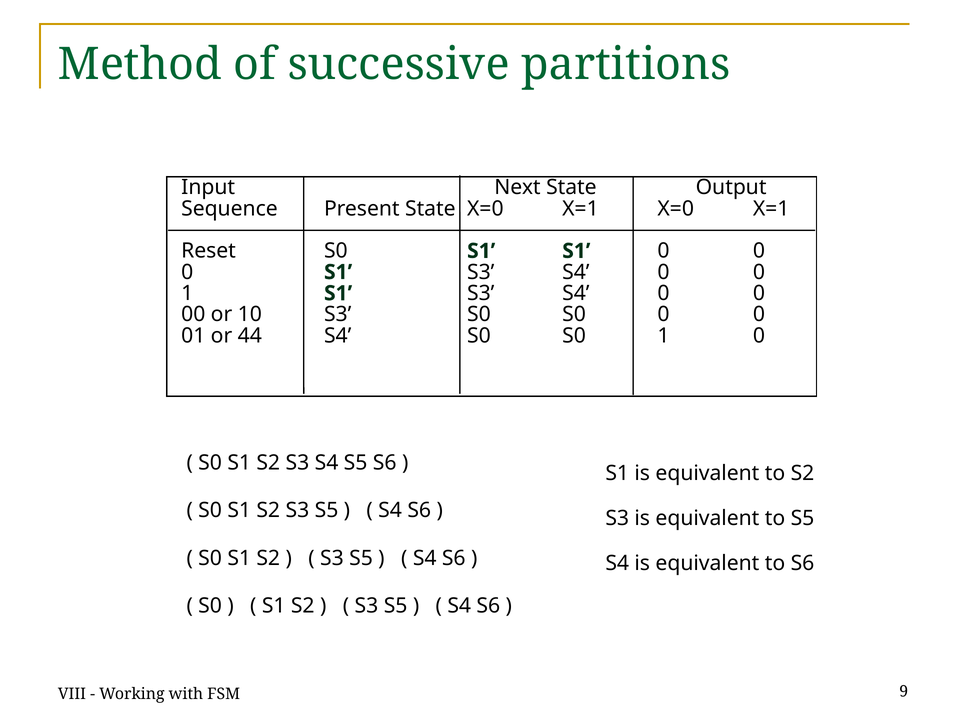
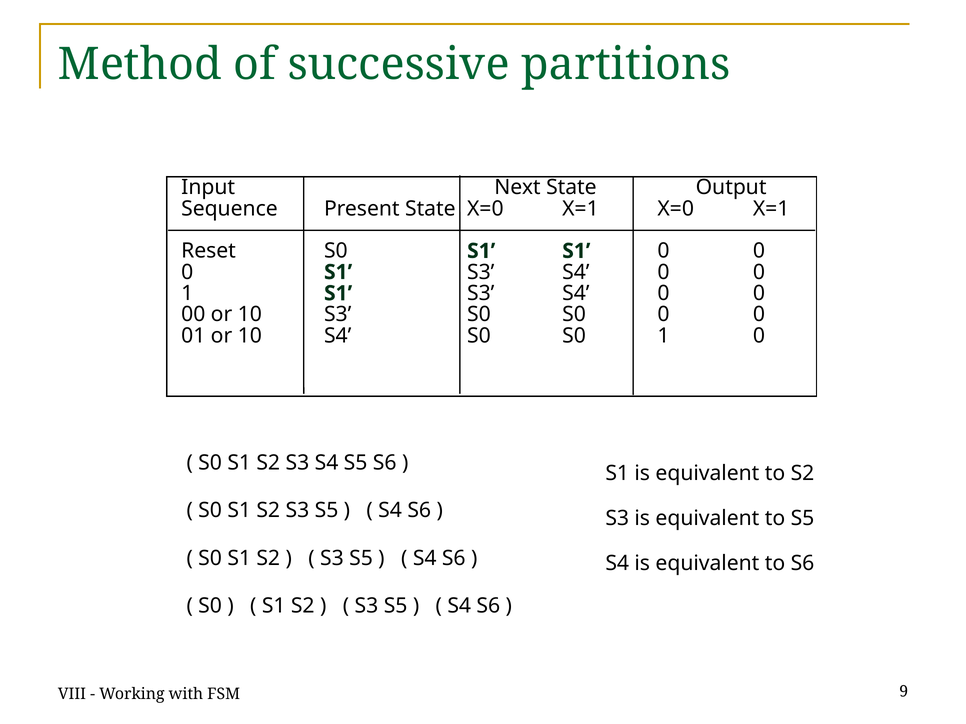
01 or 44: 44 -> 10 (250, 336)
